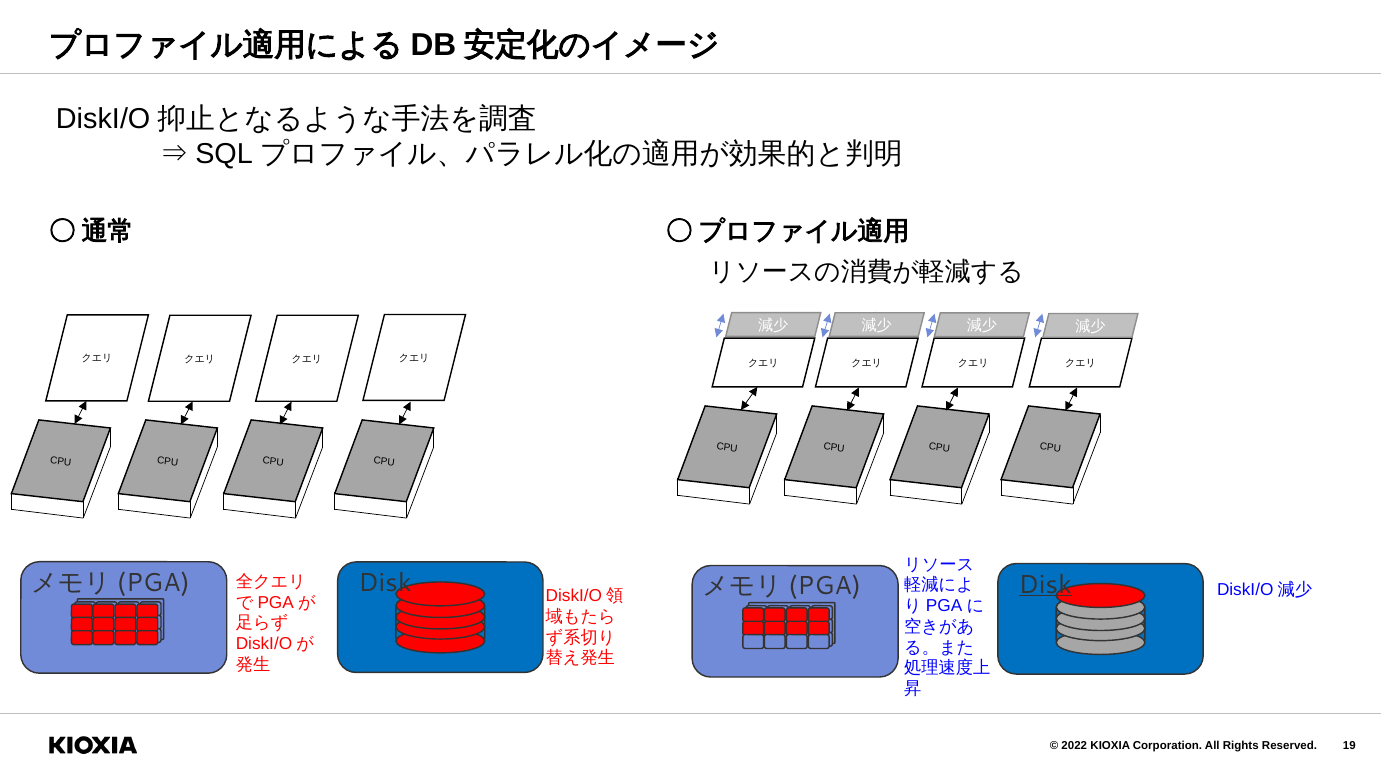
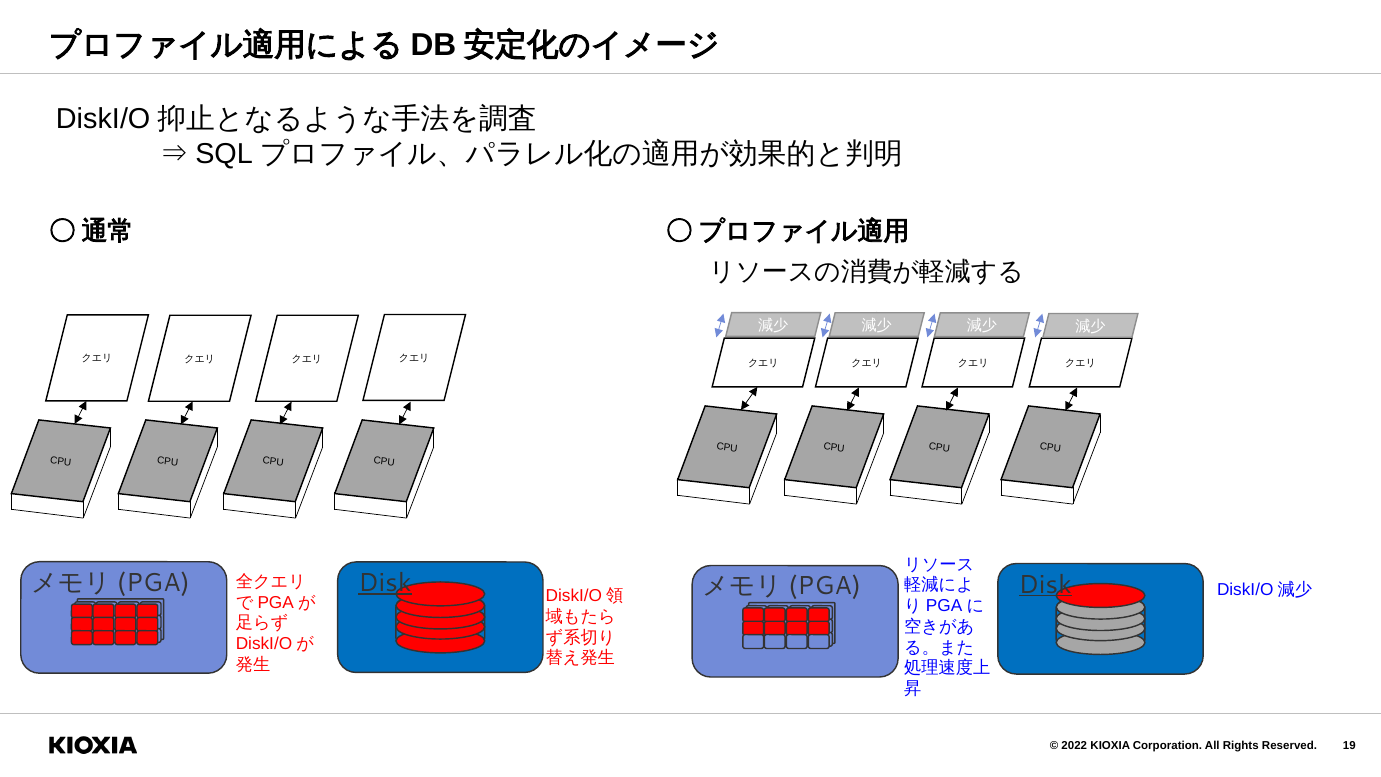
Disk underline: none -> present (385, 583)
